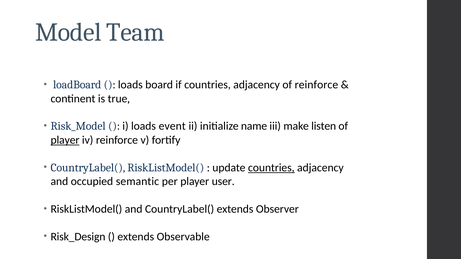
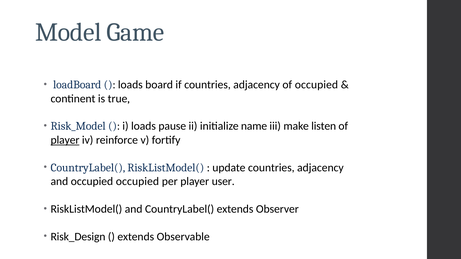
Team: Team -> Game (135, 32)
of reinforce: reinforce -> occupied (316, 85)
event: event -> pause (172, 126)
countries underline: present -> none (271, 168)
occupied semantic: semantic -> occupied (137, 182)
